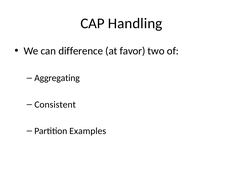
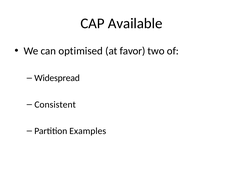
Handling: Handling -> Available (135, 24)
difference: difference -> optimised (81, 51)
Aggregating: Aggregating -> Widespread (57, 78)
